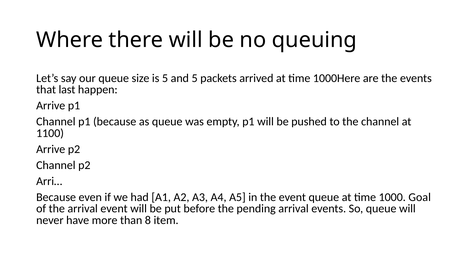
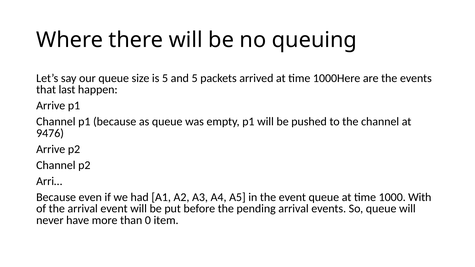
1100: 1100 -> 9476 (50, 133)
Goal: Goal -> With (420, 197)
8: 8 -> 0 (148, 220)
